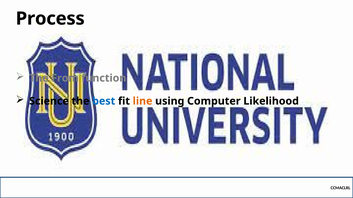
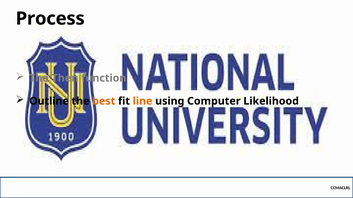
From: From -> Then (65, 78)
Science: Science -> Outline (49, 101)
best colour: blue -> orange (104, 101)
